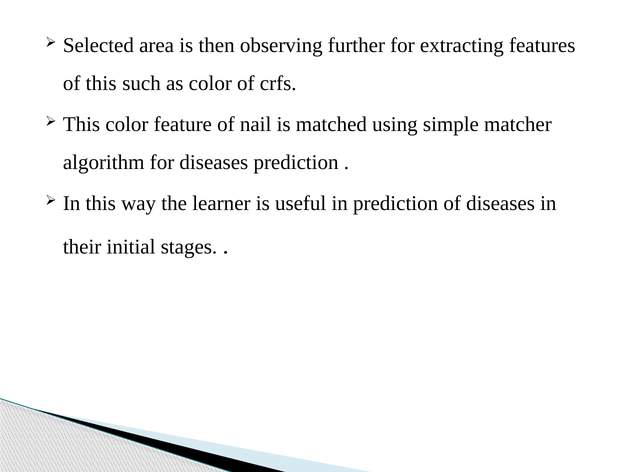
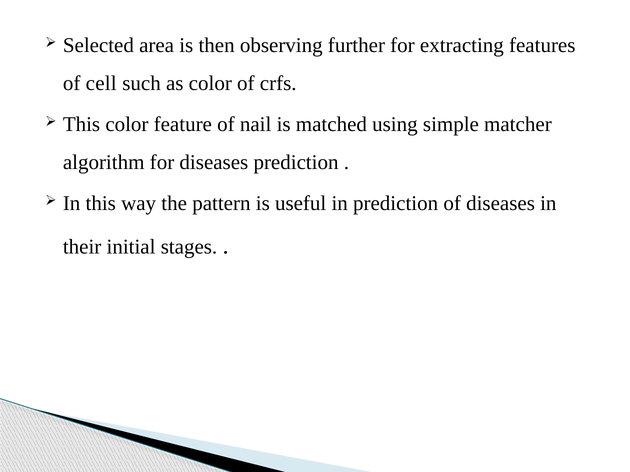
of this: this -> cell (101, 83)
learner: learner -> pattern (221, 204)
